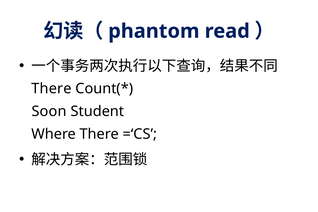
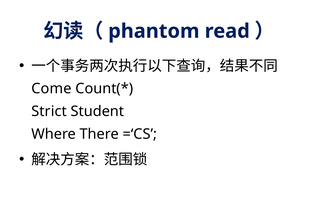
There: There -> Come (51, 89)
Soon: Soon -> Strict (49, 111)
